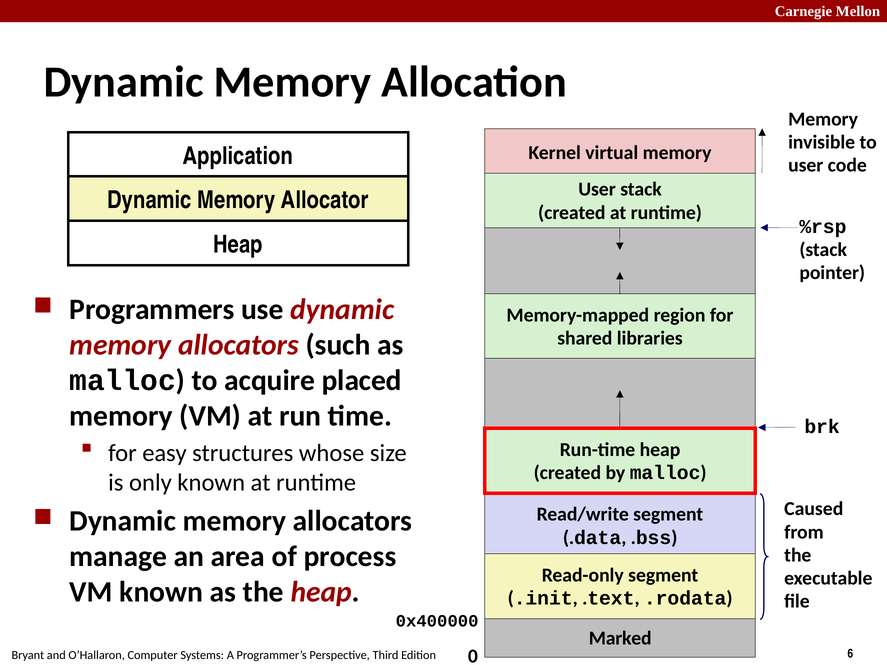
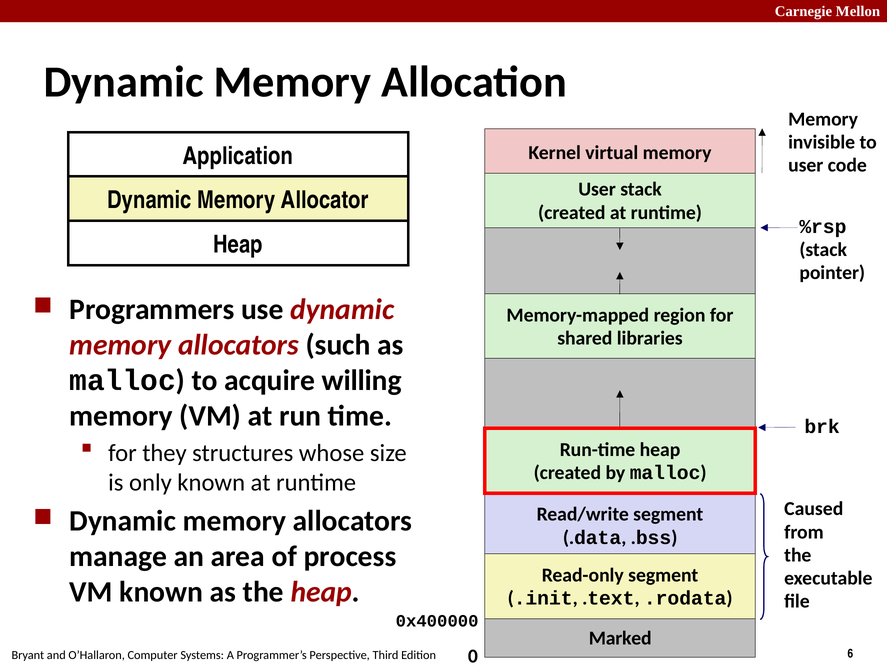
placed: placed -> willing (362, 380)
easy: easy -> they (164, 453)
